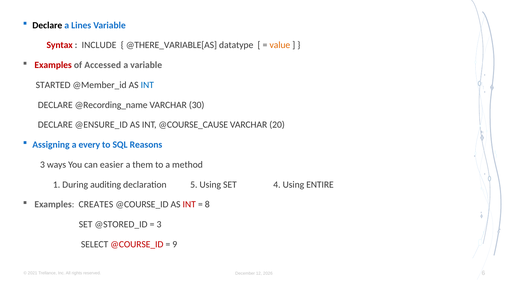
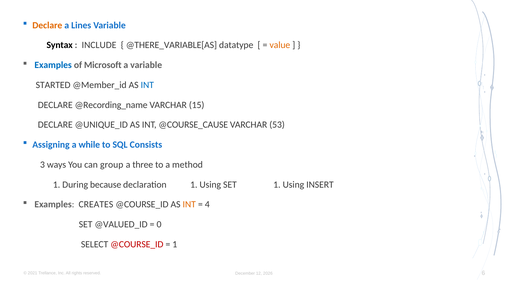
Declare colour: black -> orange (47, 25)
Syntax colour: red -> black (60, 45)
Examples colour: red -> blue (53, 65)
Accessed: Accessed -> Microsoft (103, 65)
30: 30 -> 15 (197, 105)
@ENSURE_ID: @ENSURE_ID -> @UNIQUE_ID (101, 125)
20: 20 -> 53 (277, 125)
every: every -> while (89, 145)
Reasons: Reasons -> Consists (146, 145)
easier: easier -> group (112, 164)
them: them -> three (143, 164)
auditing: auditing -> because (106, 184)
declaration 5: 5 -> 1 (194, 184)
SET 4: 4 -> 1 (277, 184)
ENTIRE: ENTIRE -> INSERT (320, 184)
INT colour: red -> orange (189, 204)
8: 8 -> 4 (207, 204)
@STORED_ID: @STORED_ID -> @VALUED_ID (121, 224)
3: 3 -> 0 (159, 224)
9: 9 -> 1 (175, 244)
